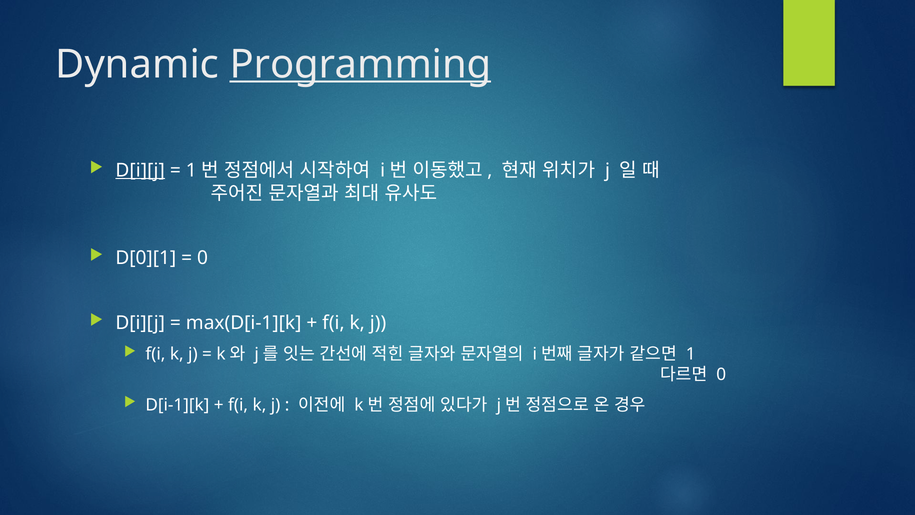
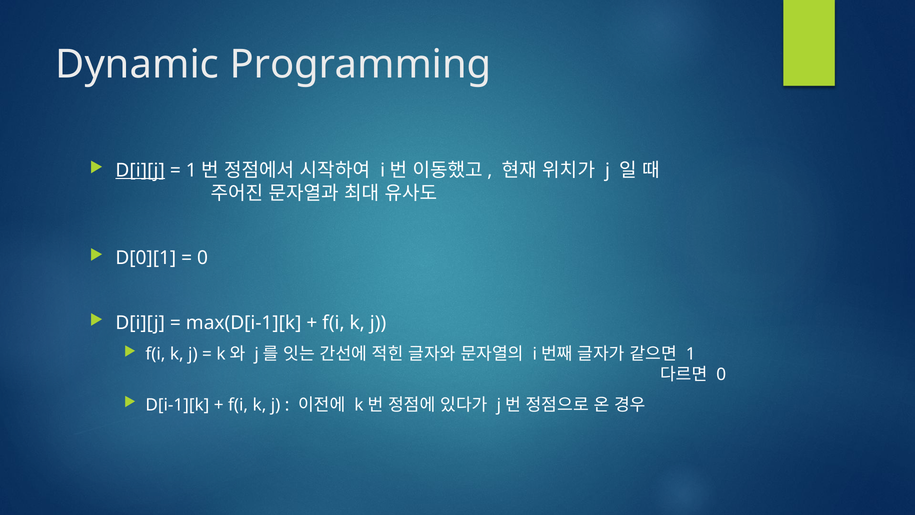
Programming underline: present -> none (360, 64)
